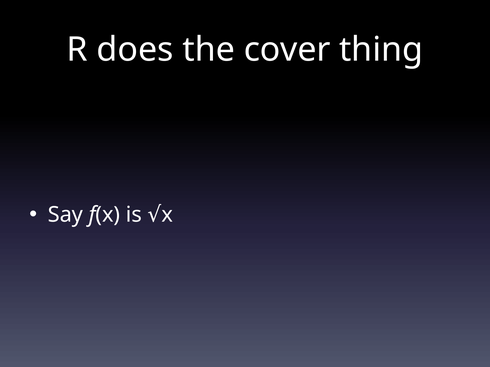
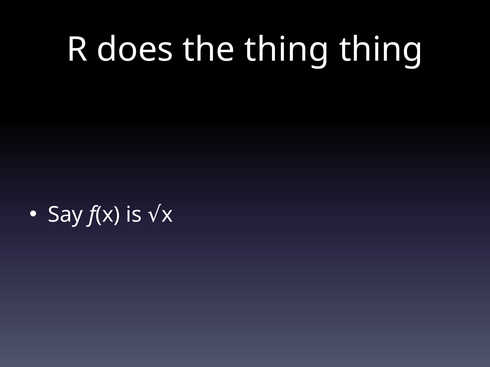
the cover: cover -> thing (287, 50)
